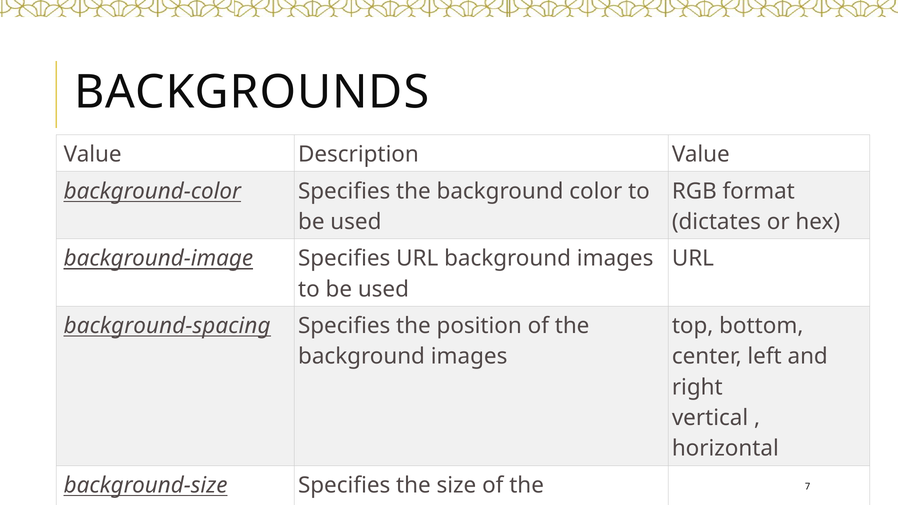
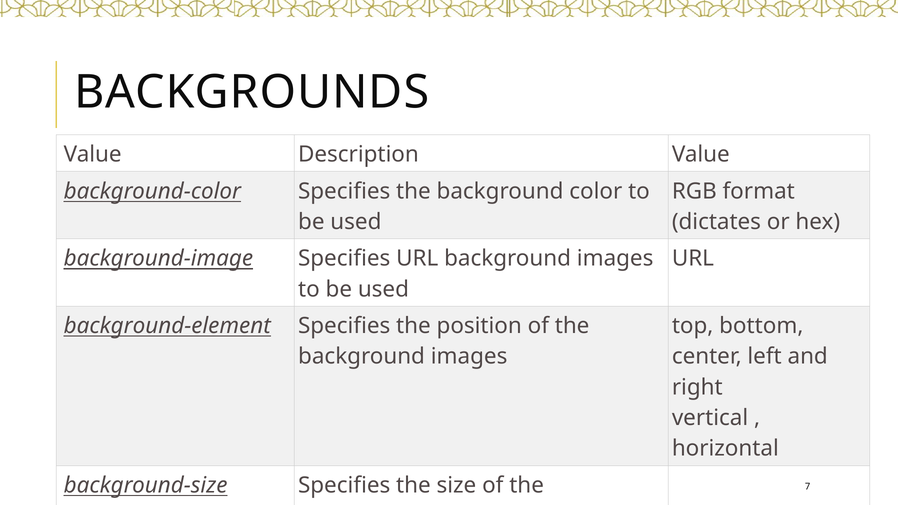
background-spacing: background-spacing -> background-element (167, 326)
